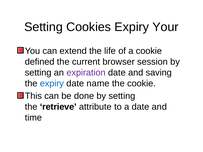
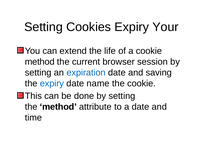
defined: defined -> method (40, 62)
expiration colour: purple -> blue (86, 73)
the retrieve: retrieve -> method (58, 107)
